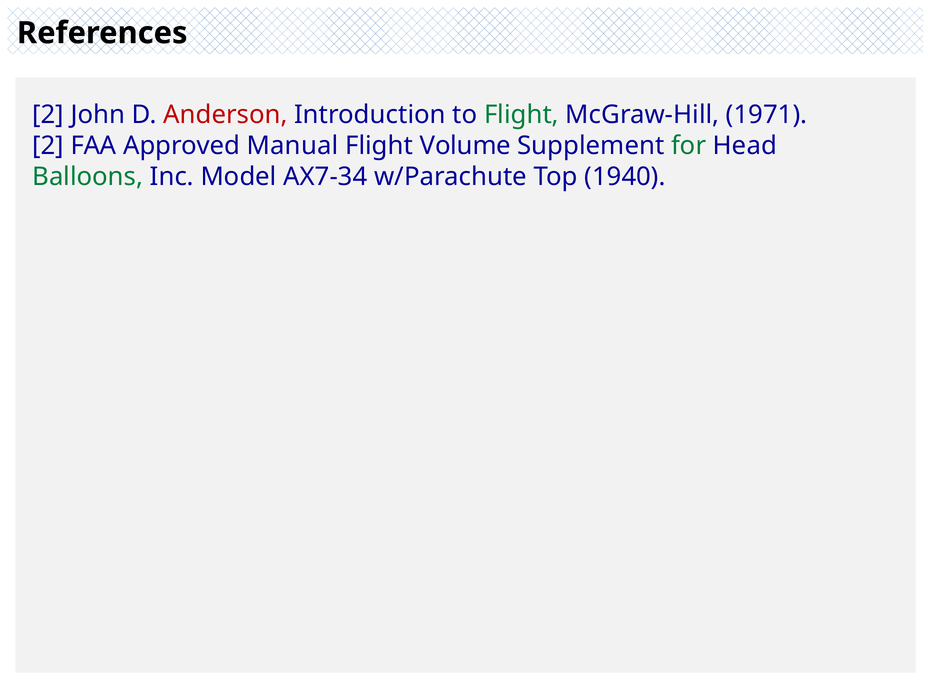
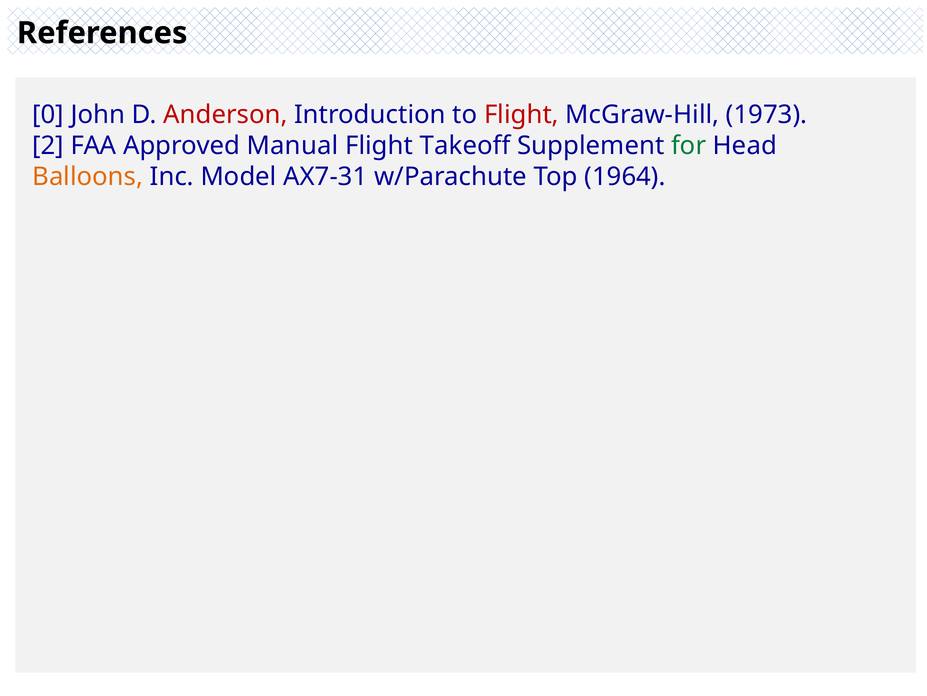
2: 2 -> 0 (48, 115)
Flight colour: green -> red (521, 115)
1971: 1971 -> 1973 (767, 115)
Volume: Volume -> Takeoff (465, 145)
Balloons colour: green -> orange (88, 176)
AX7-34: AX7-34 -> AX7-31 (325, 176)
1940: 1940 -> 1964 (625, 176)
